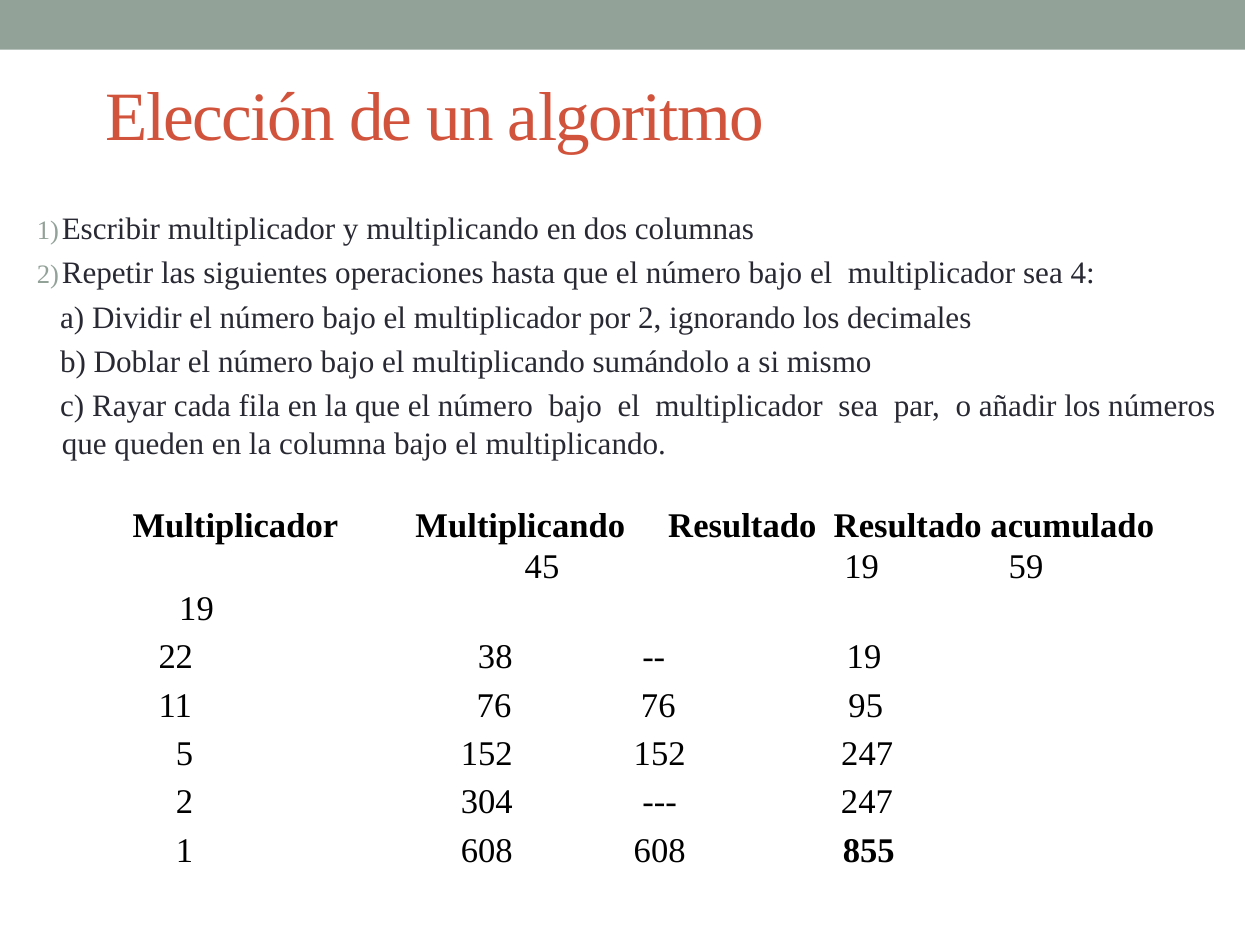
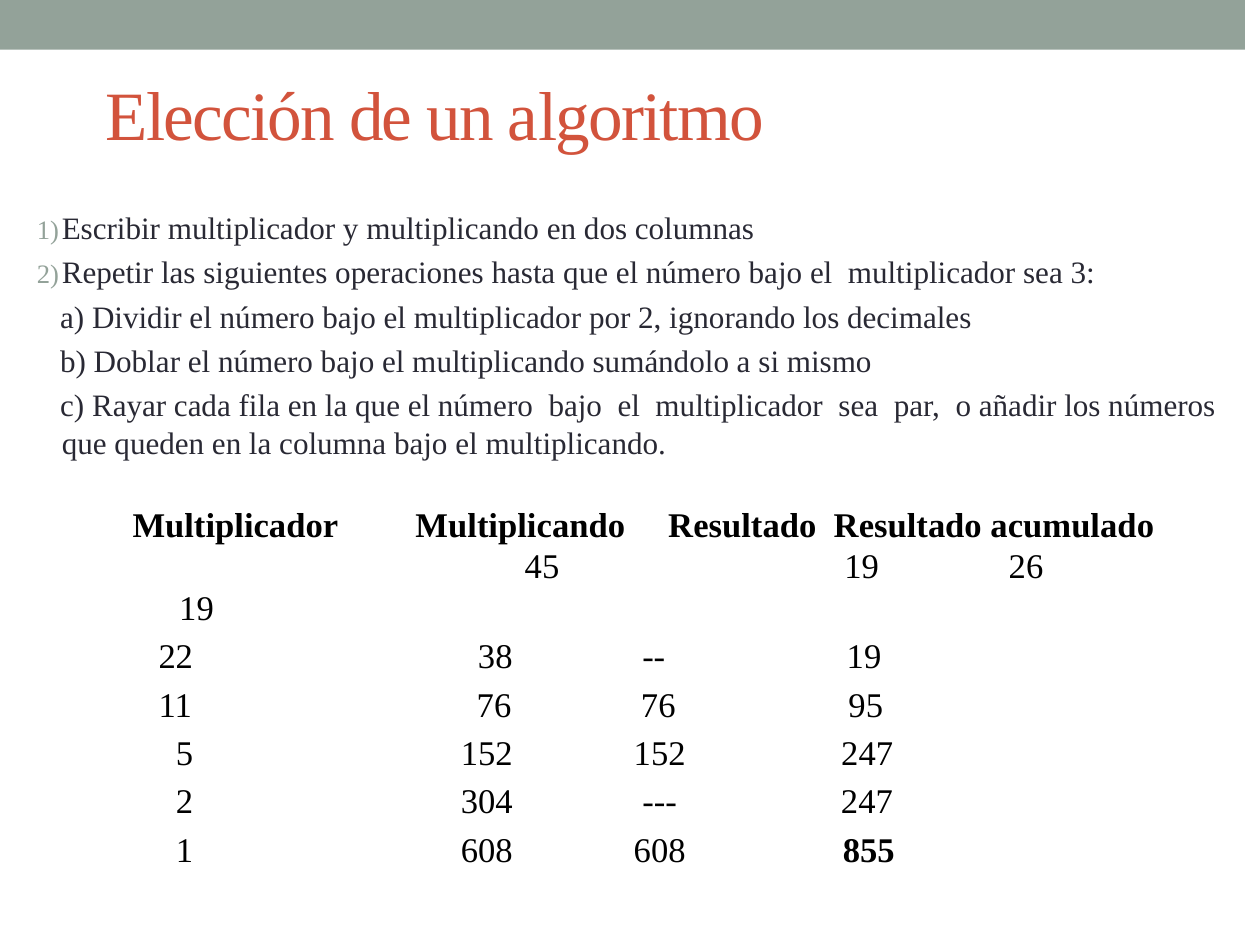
4: 4 -> 3 (1083, 273)
59: 59 -> 26 (1026, 567)
